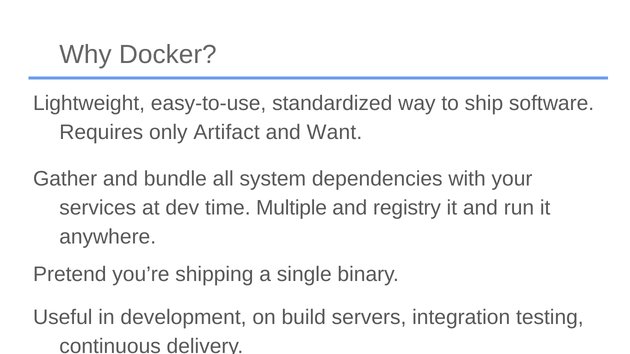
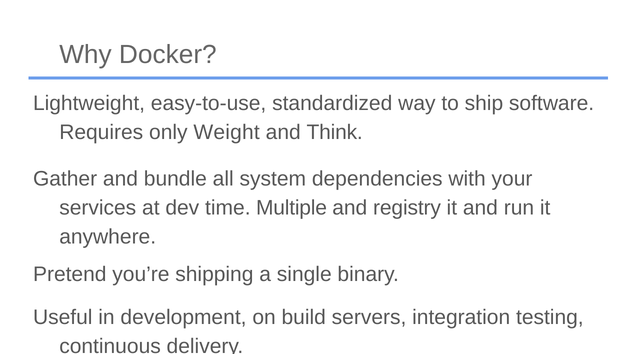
Artifact: Artifact -> Weight (227, 133)
Want: Want -> Think (335, 133)
